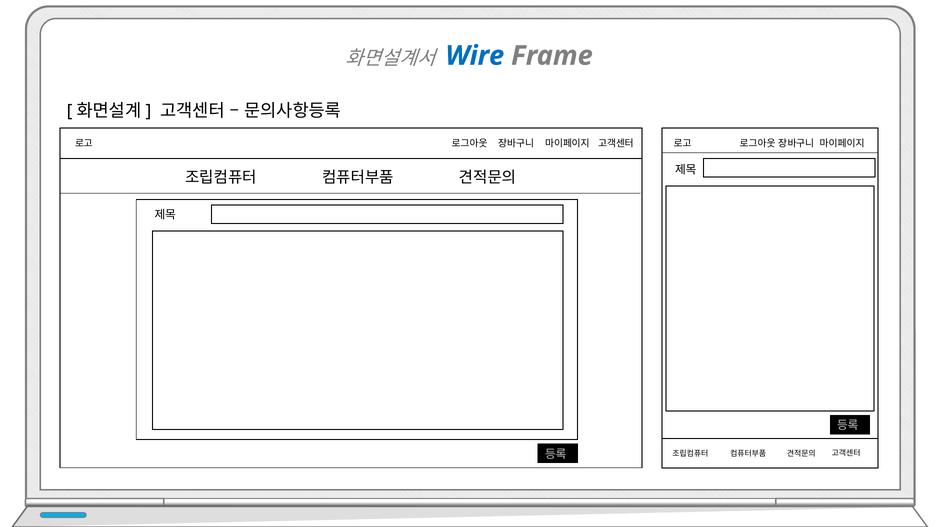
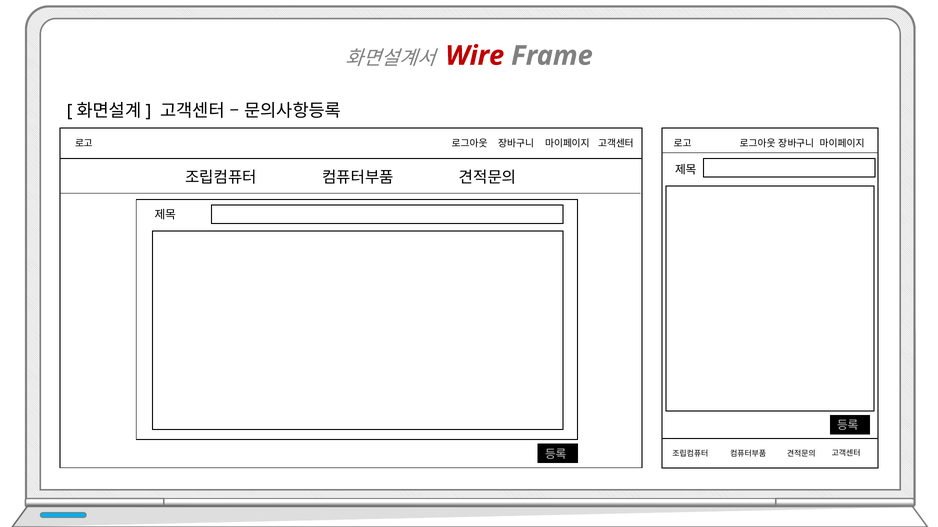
Wire colour: blue -> red (475, 56)
